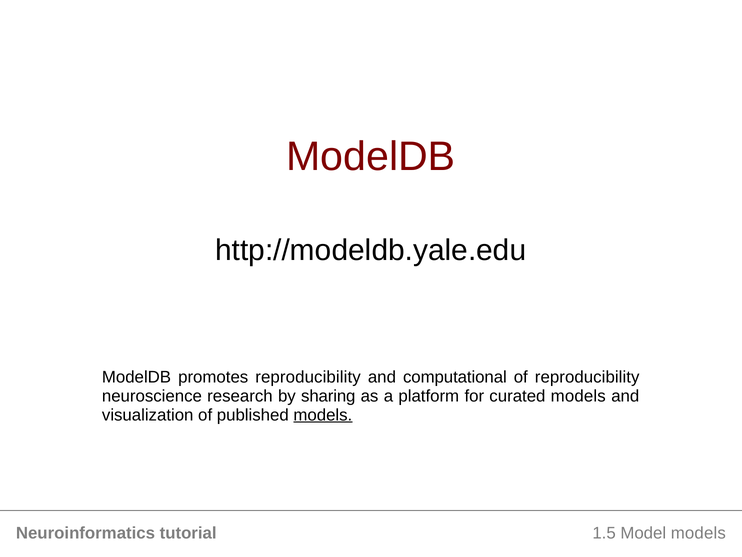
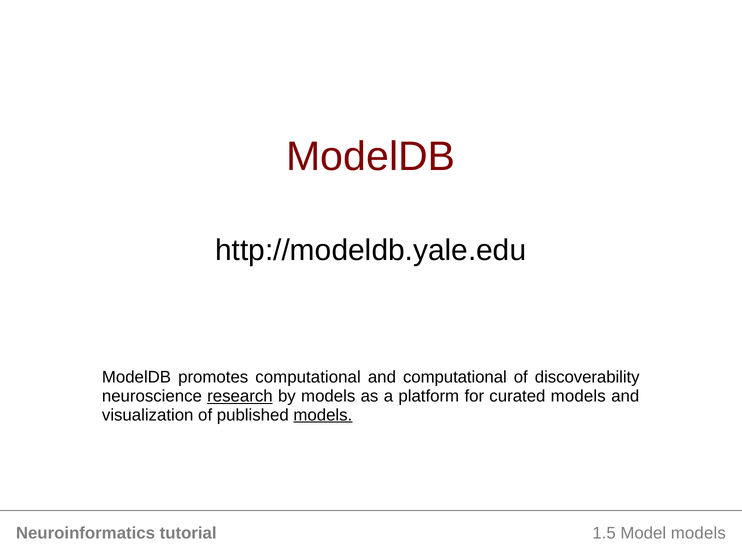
promotes reproducibility: reproducibility -> computational (308, 377)
of reproducibility: reproducibility -> discoverability (587, 377)
research underline: none -> present (240, 396)
by sharing: sharing -> models (328, 396)
